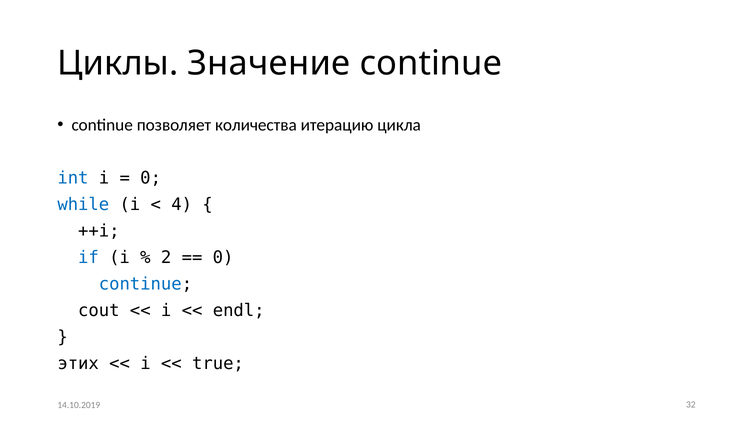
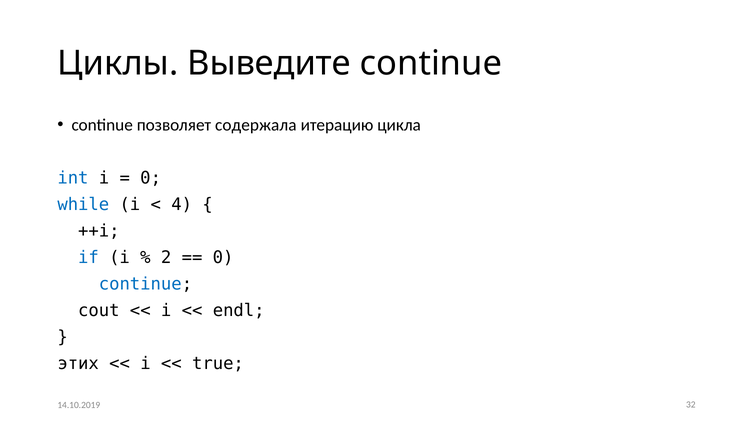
Значение: Значение -> Выведите (269, 63)
количества: количества -> содержала (256, 125)
